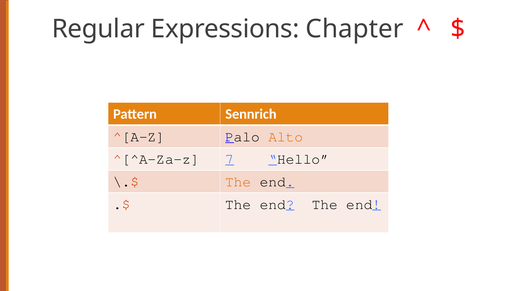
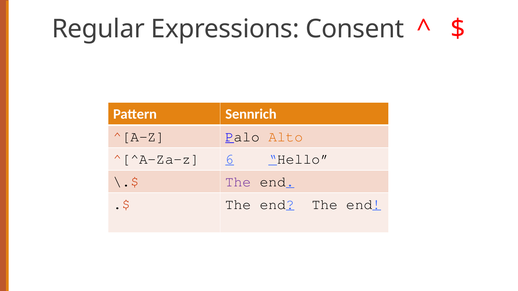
Chapter: Chapter -> Consent (355, 29)
7: 7 -> 6 (230, 159)
The colour: orange -> purple (238, 182)
